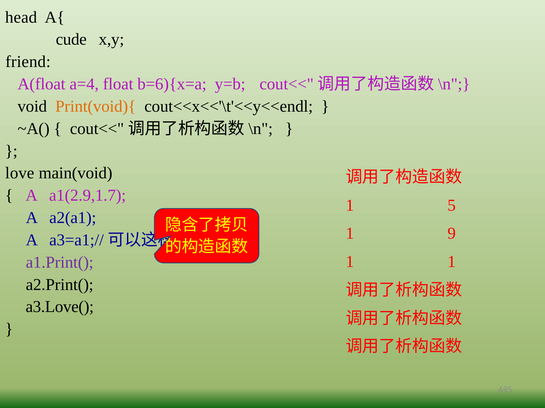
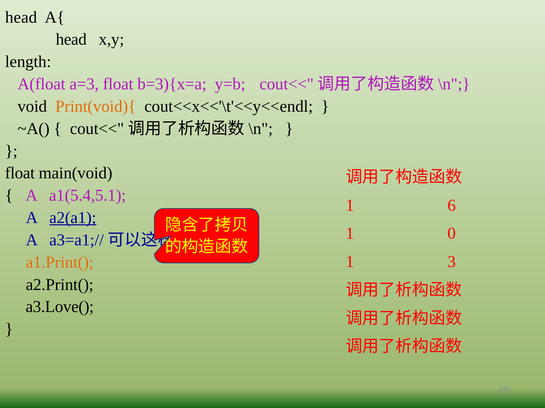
cude: cude -> head (71, 40)
friend: friend -> length (28, 62)
a=4: a=4 -> a=3 (84, 84)
b=6){x=a: b=6){x=a -> b=3){x=a (172, 84)
love: love -> float (20, 173)
a1(2.9,1.7: a1(2.9,1.7 -> a1(5.4,5.1 (88, 196)
5: 5 -> 6 (452, 206)
a2(a1 underline: none -> present (73, 218)
9: 9 -> 0 (452, 234)
1 1: 1 -> 3 (452, 262)
a1.Print( colour: purple -> orange (60, 263)
